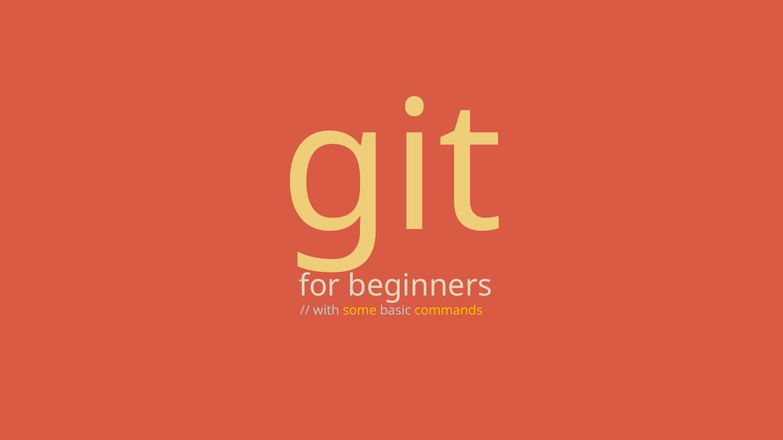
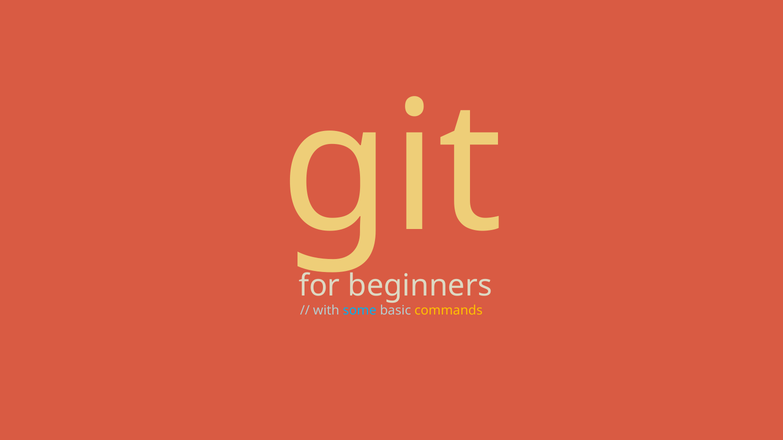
some colour: yellow -> light blue (360, 311)
